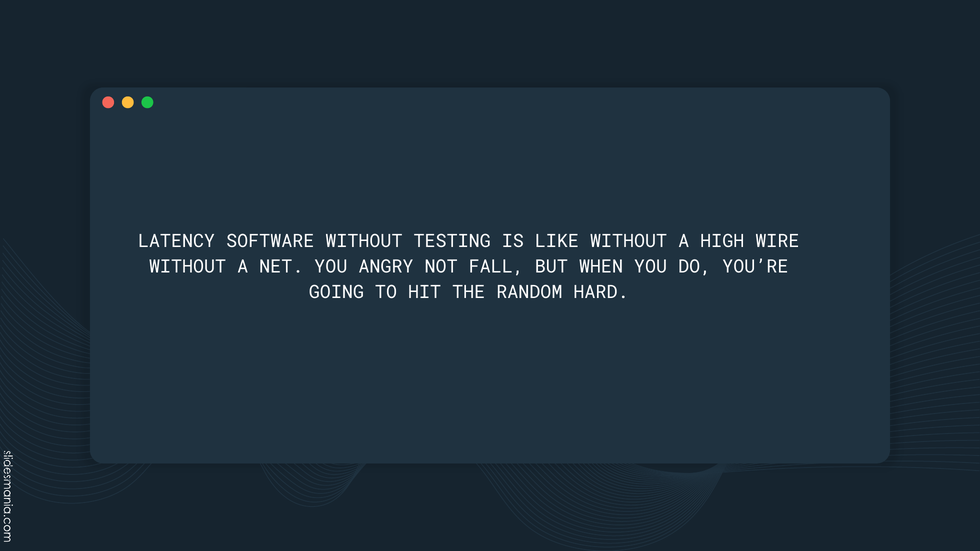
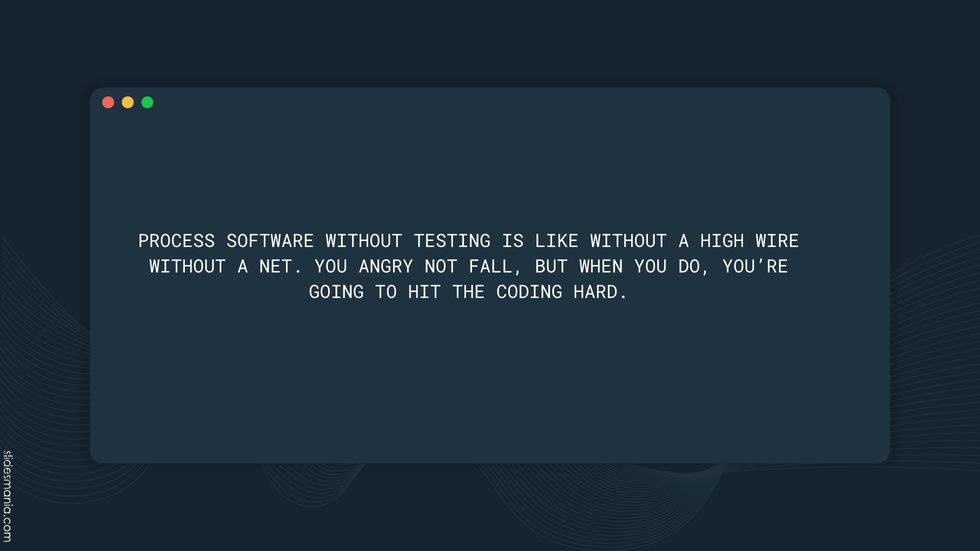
LATENCY: LATENCY -> PROCESS (177, 241)
RANDOM: RANDOM -> CODING (529, 292)
